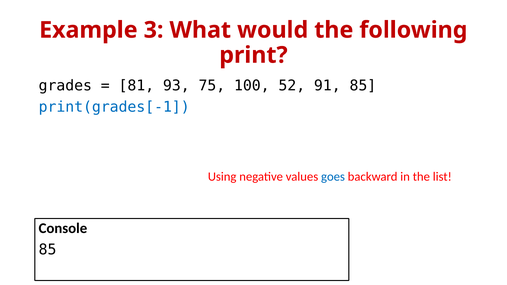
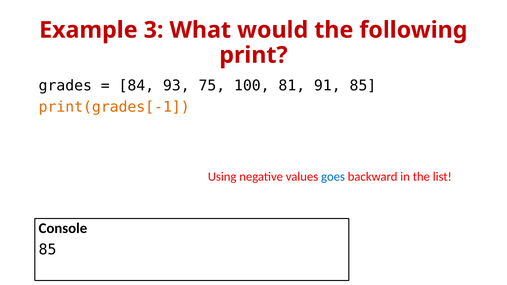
81: 81 -> 84 (136, 86)
52: 52 -> 81 (292, 86)
print(grades[-1 colour: blue -> orange (114, 107)
